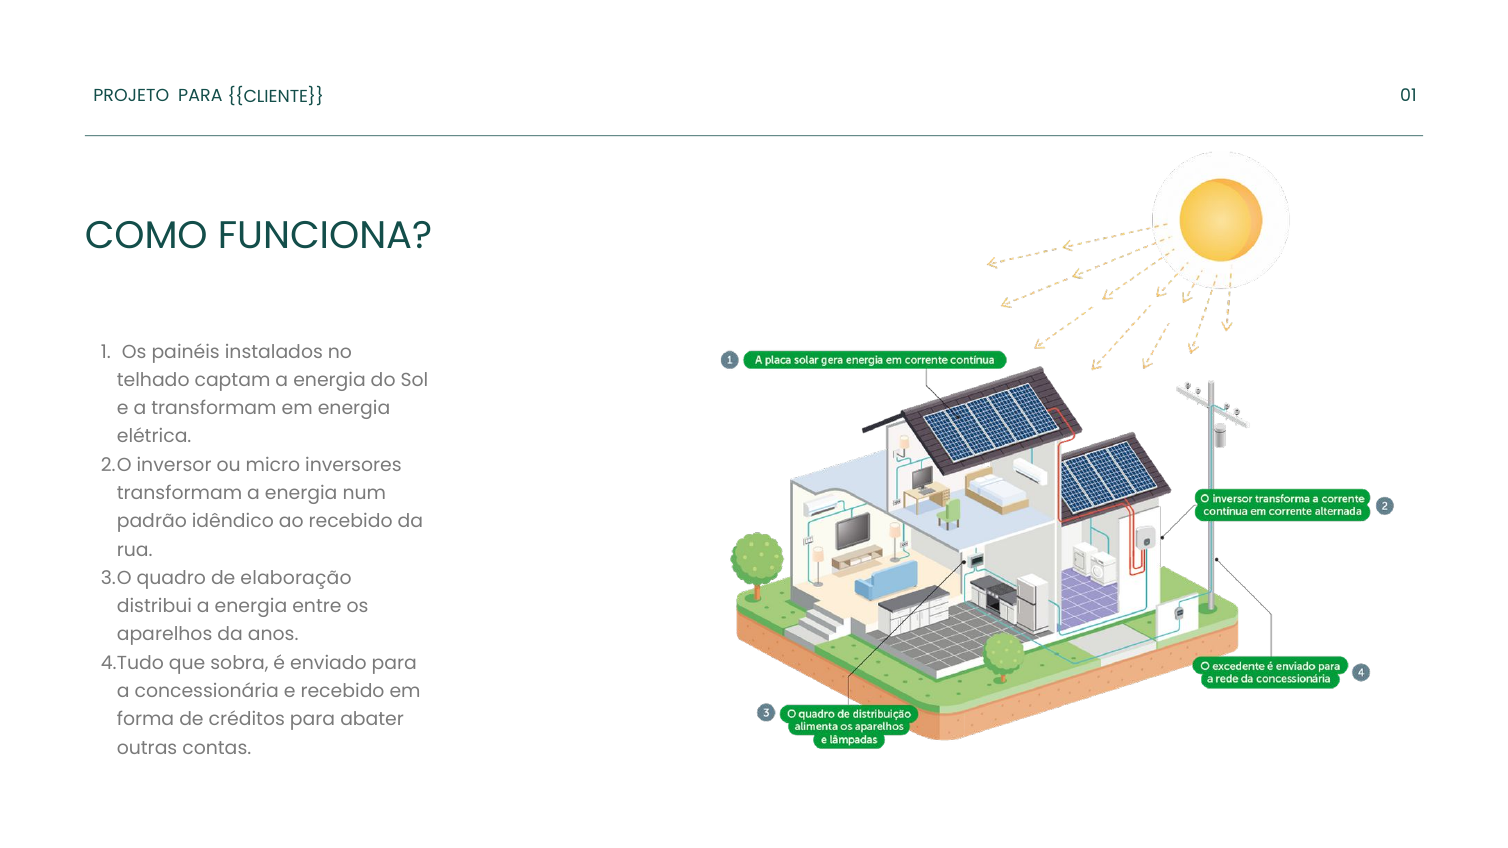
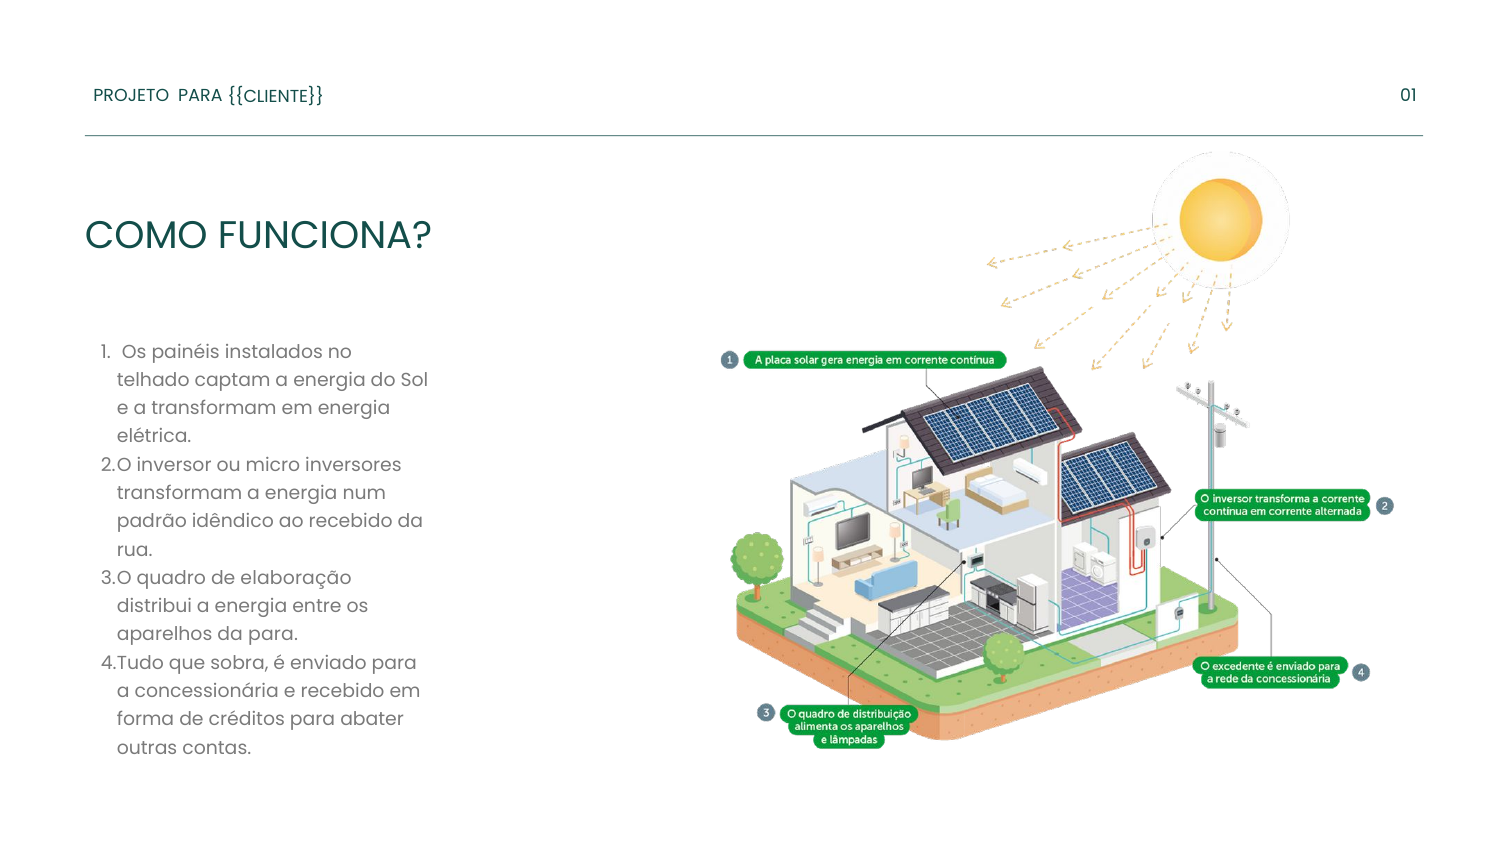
da anos: anos -> para (273, 635)
